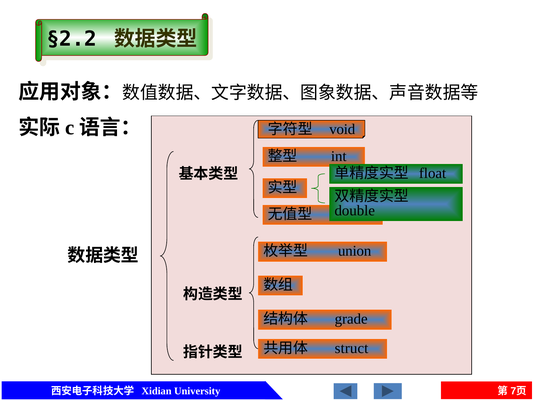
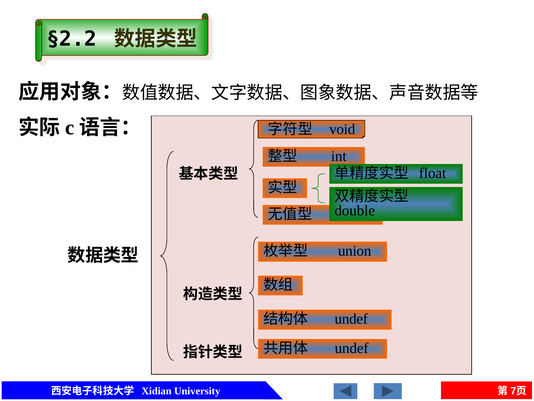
grade: grade -> undef (351, 319)
struct: struct -> undef (352, 348)
